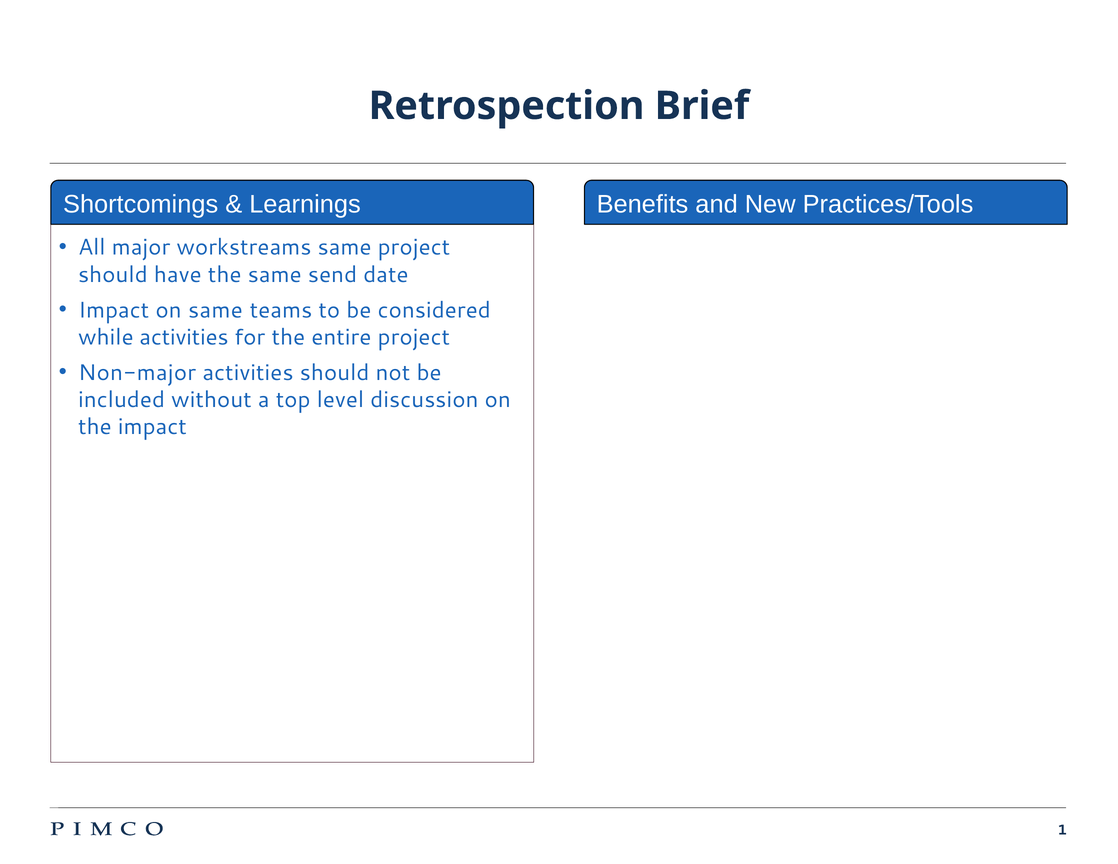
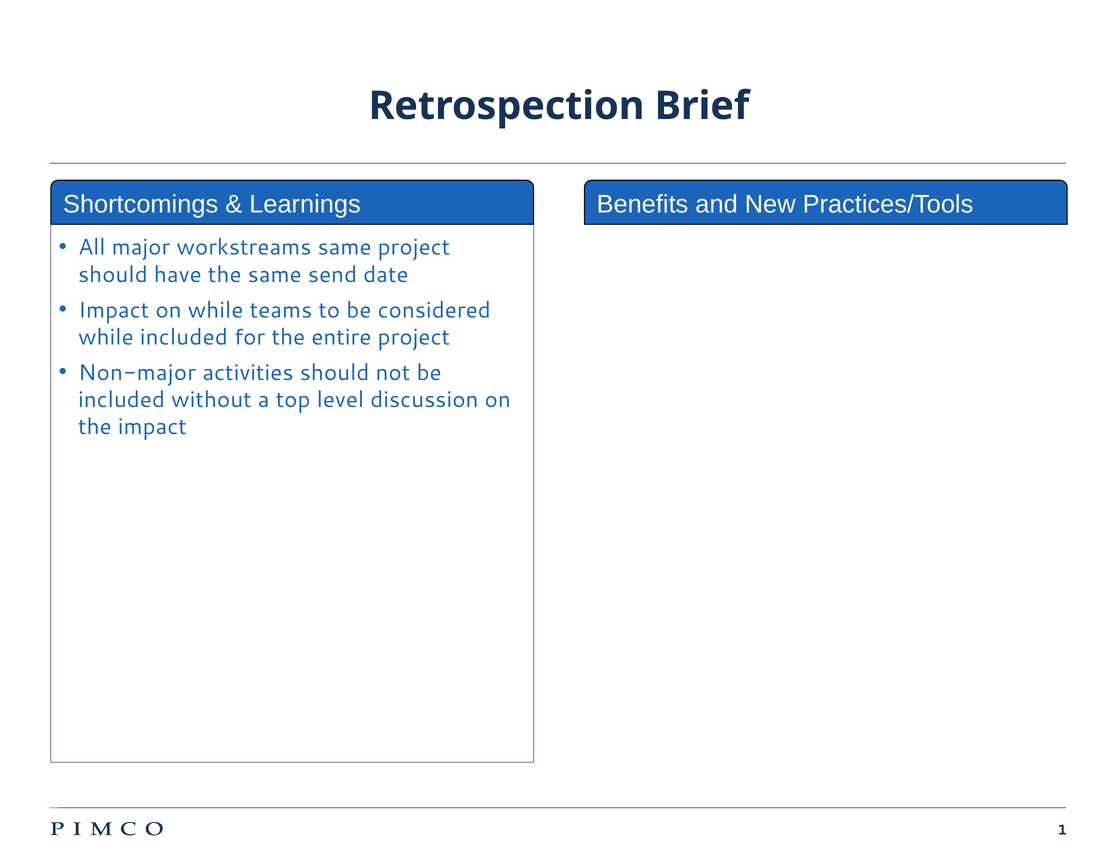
on same: same -> while (216, 310)
while activities: activities -> included (184, 337)
